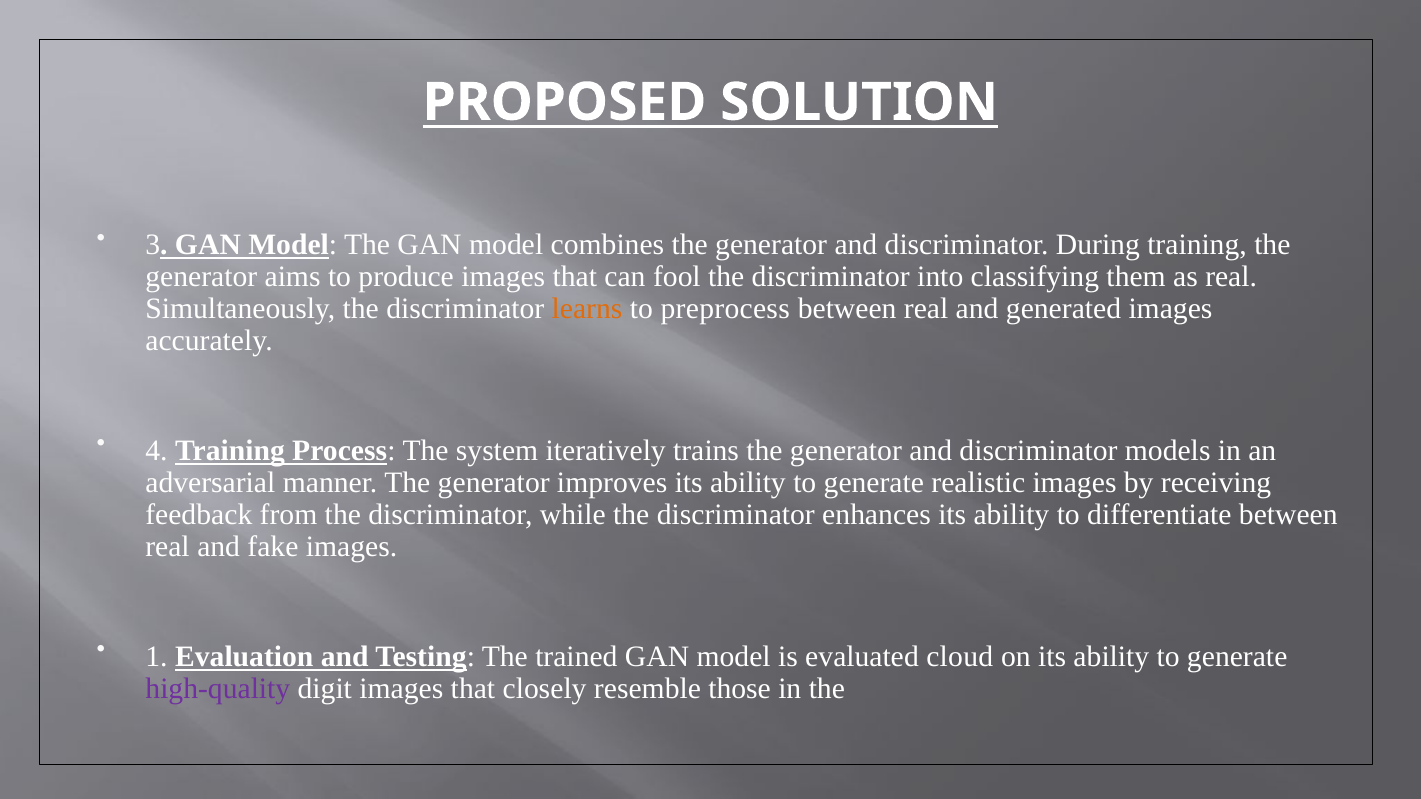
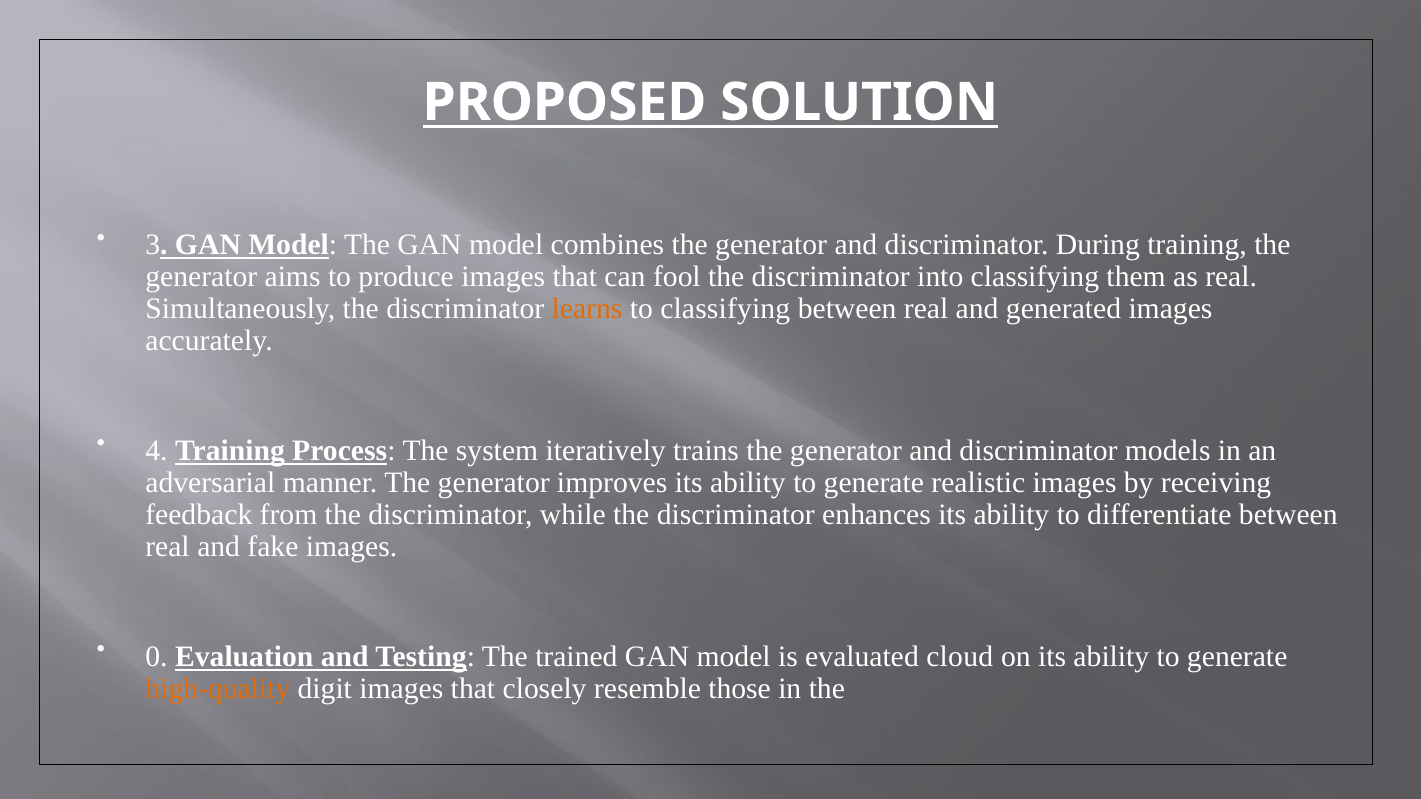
to preprocess: preprocess -> classifying (725, 309)
1: 1 -> 0 (157, 657)
high-quality colour: purple -> orange (218, 689)
